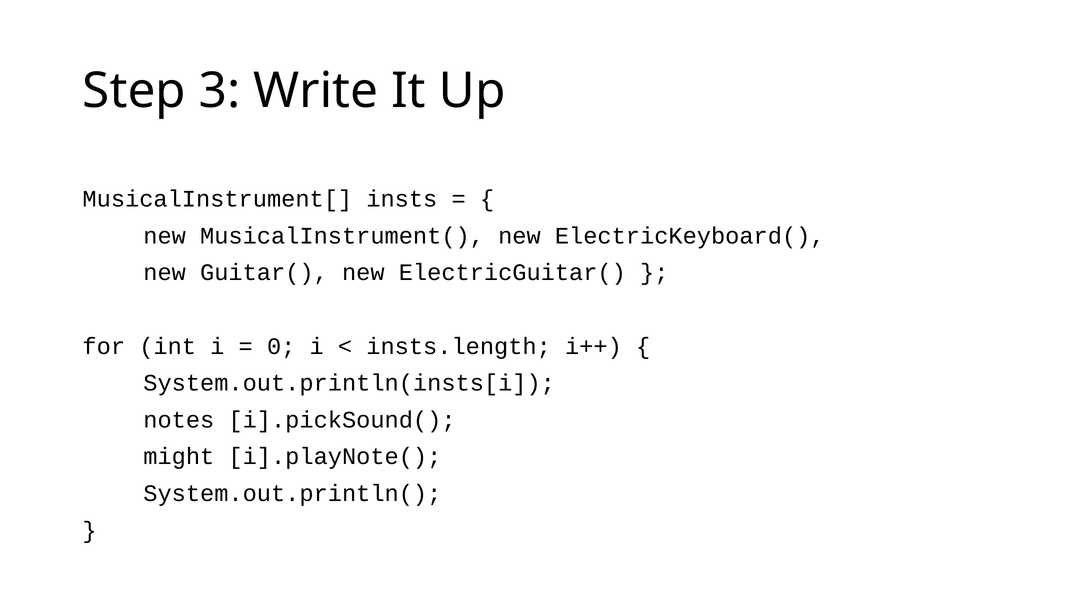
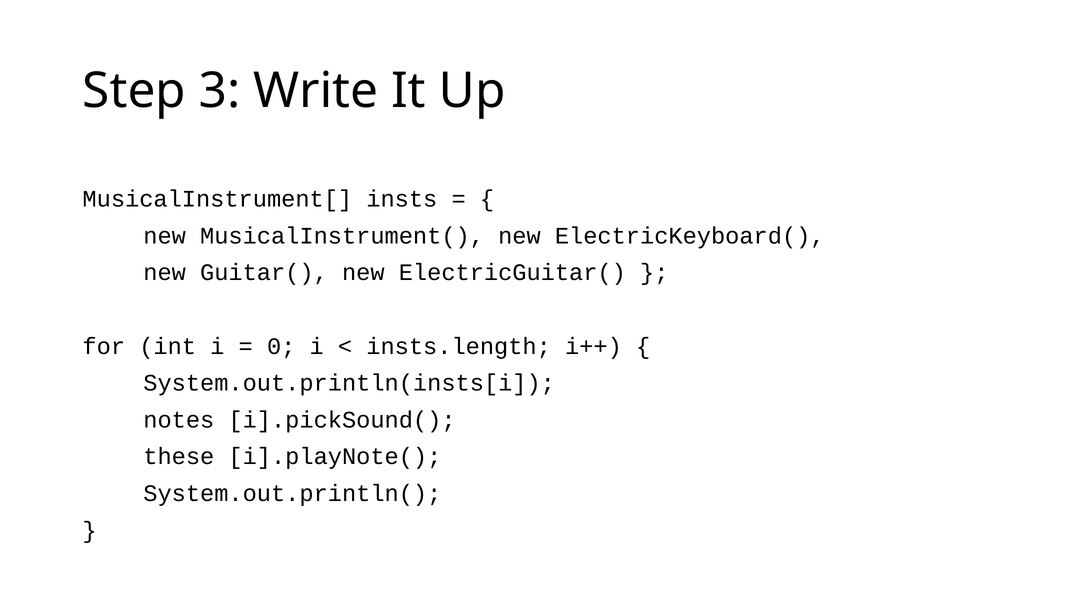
might: might -> these (179, 457)
